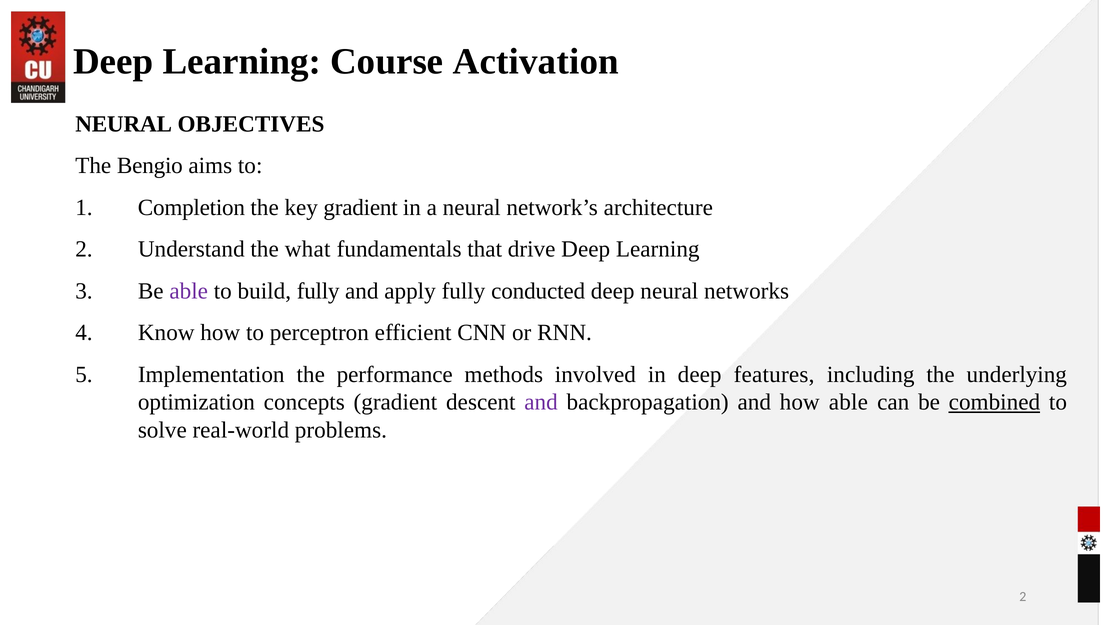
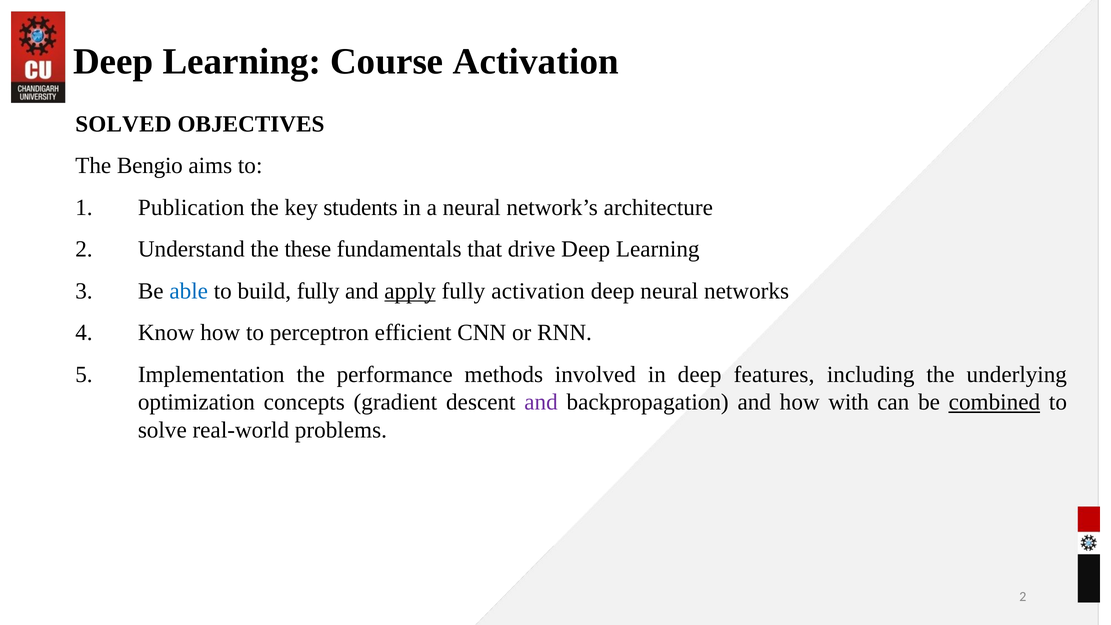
NEURAL: NEURAL -> SOLVED (123, 124)
Completion: Completion -> Publication (191, 208)
key gradient: gradient -> students (361, 208)
what: what -> these (308, 249)
able colour: purple -> blue (189, 291)
apply underline: none -> present (410, 291)
fully conducted: conducted -> activation (538, 291)
how able: able -> with (849, 402)
